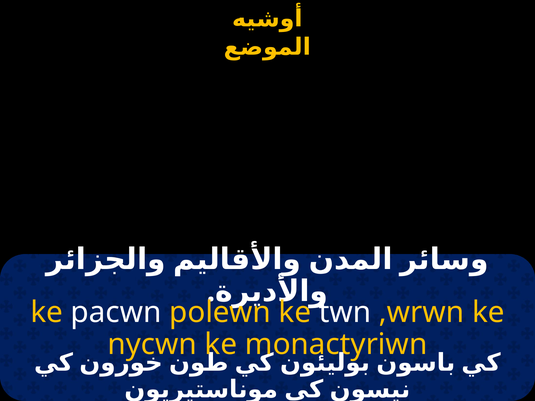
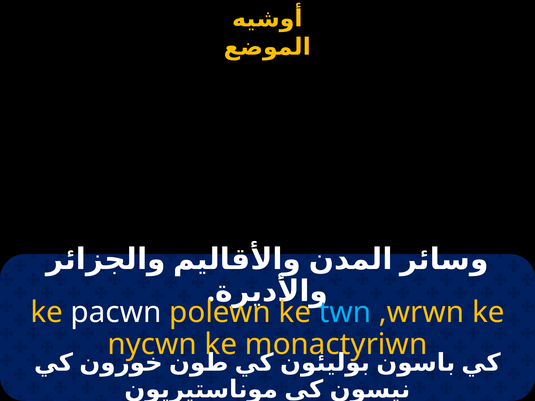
twn colour: white -> light blue (345, 312)
